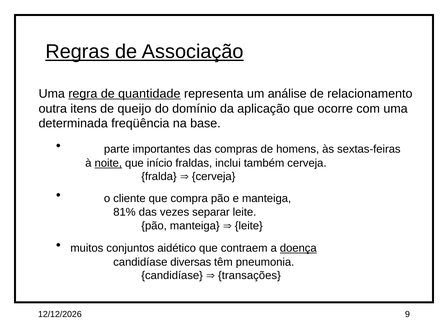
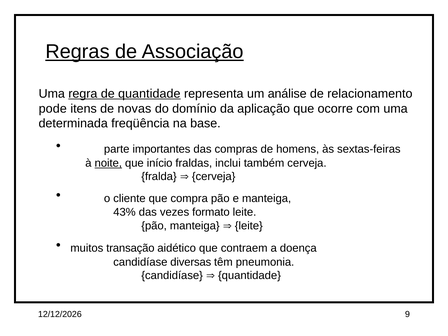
outra: outra -> pode (53, 109)
queijo: queijo -> novas (134, 109)
81%: 81% -> 43% (124, 212)
separar: separar -> formato (211, 212)
conjuntos: conjuntos -> transação (130, 248)
doença underline: present -> none (298, 248)
transações: transações -> quantidade (249, 276)
